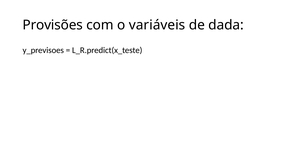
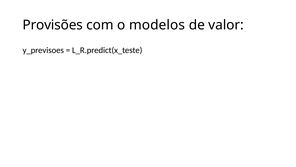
variáveis: variáveis -> modelos (157, 25)
dada: dada -> valor (226, 25)
